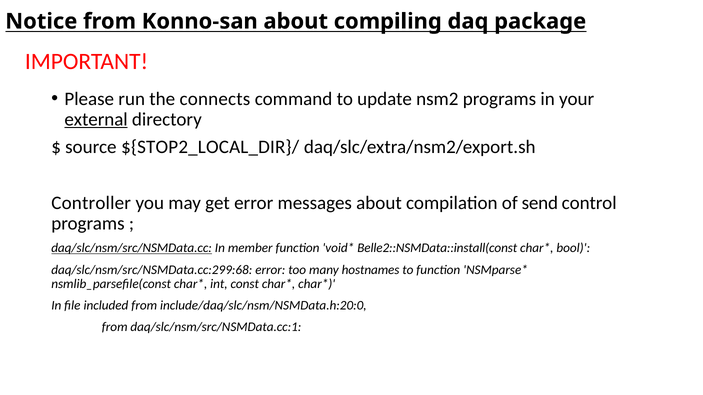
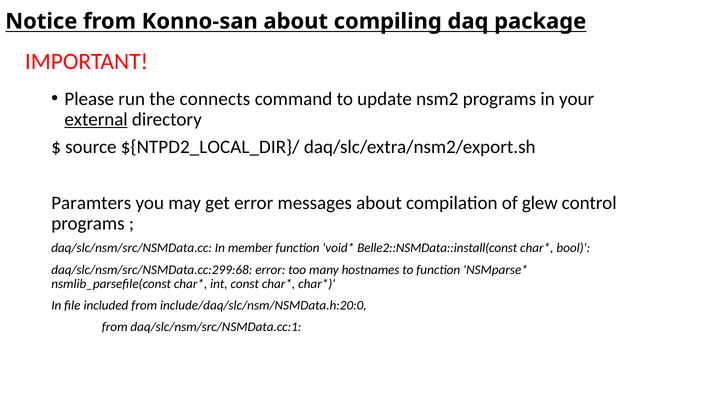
${STOP2_LOCAL_DIR}/: ${STOP2_LOCAL_DIR}/ -> ${NTPD2_LOCAL_DIR}/ (210, 147)
Controller: Controller -> Paramters (91, 203)
send: send -> glew (540, 203)
daq/slc/nsm/src/NSMData.cc underline: present -> none (132, 248)
